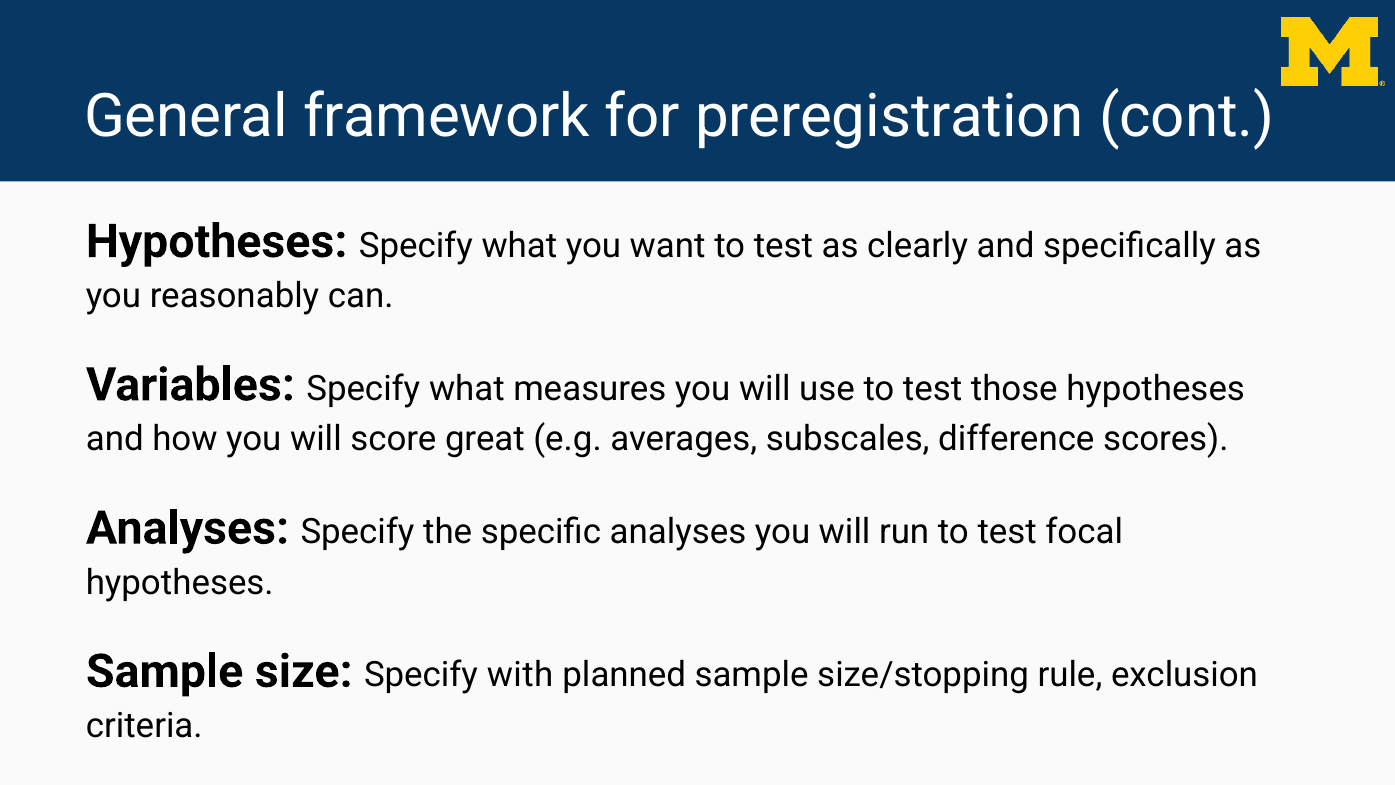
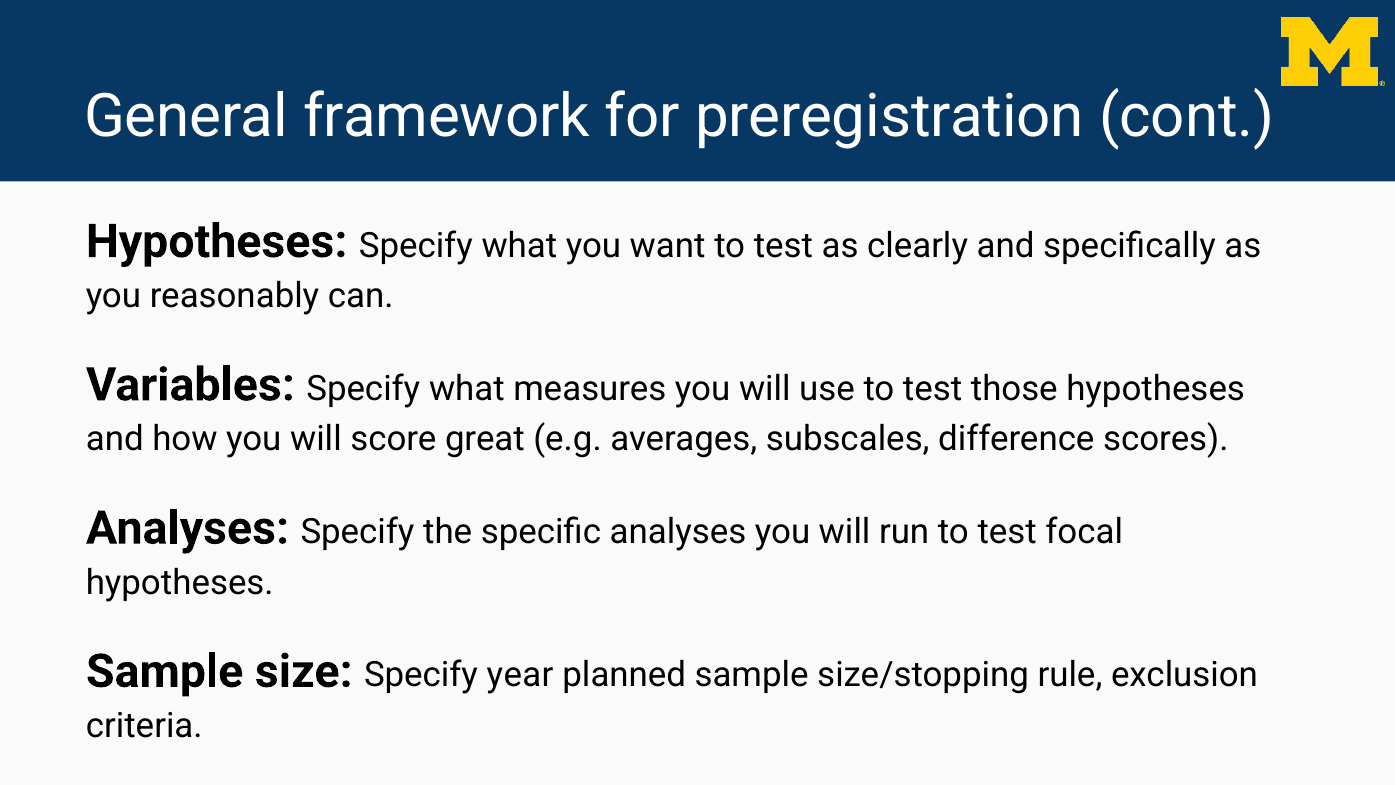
with: with -> year (520, 675)
